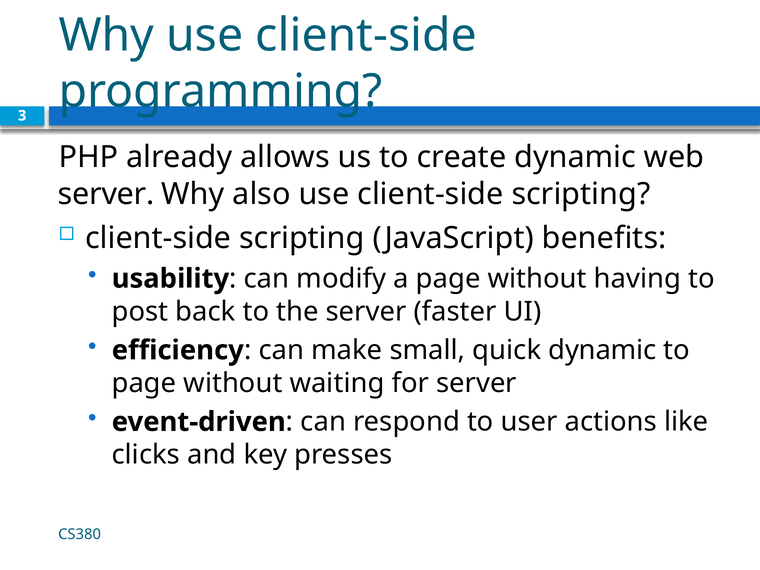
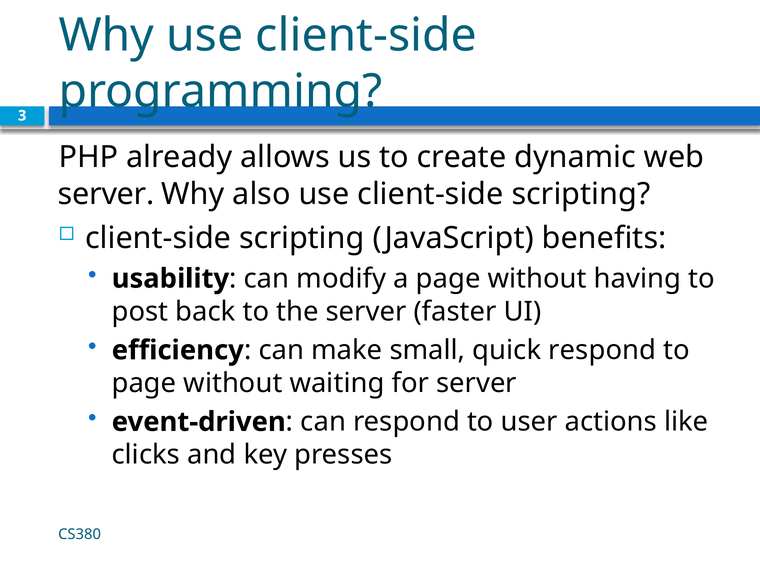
quick dynamic: dynamic -> respond (602, 350)
